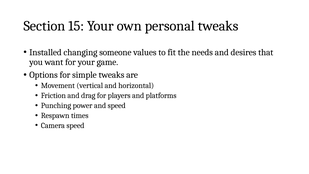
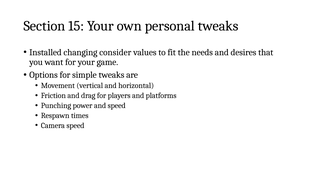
someone: someone -> consider (115, 52)
